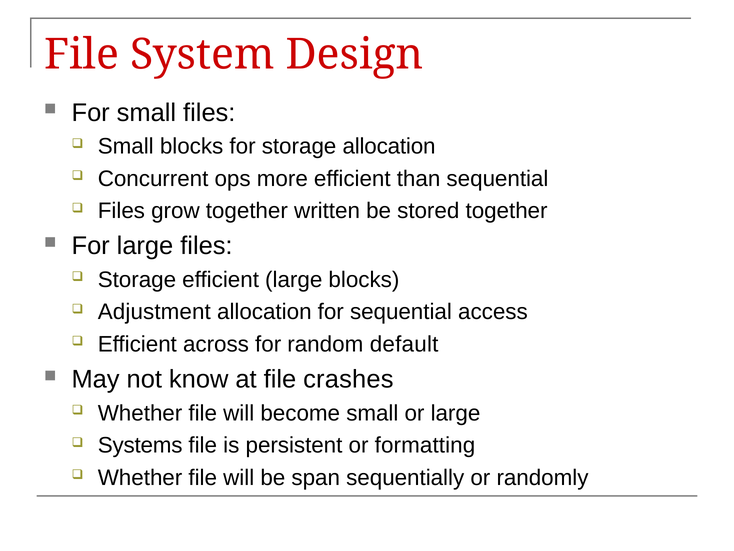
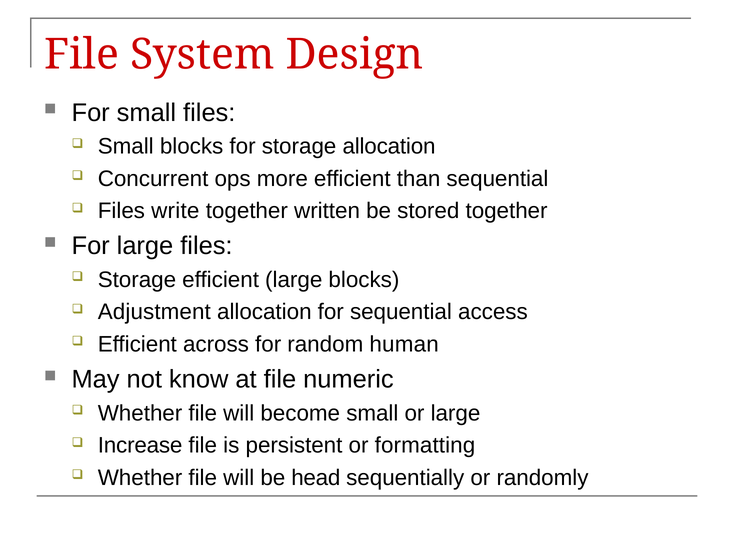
grow: grow -> write (175, 211)
default: default -> human (404, 344)
crashes: crashes -> numeric (348, 379)
Systems: Systems -> Increase (140, 445)
span: span -> head (316, 477)
